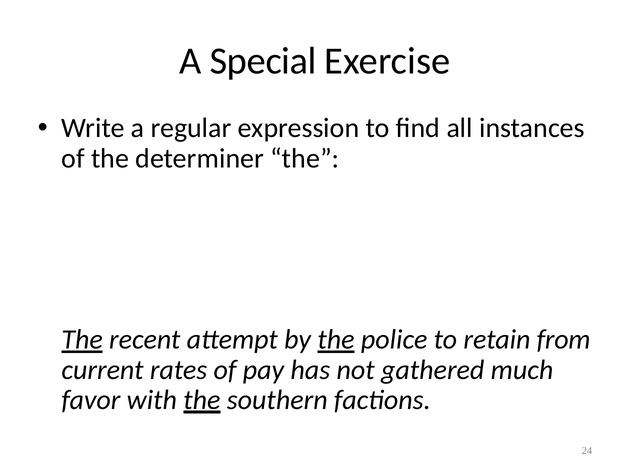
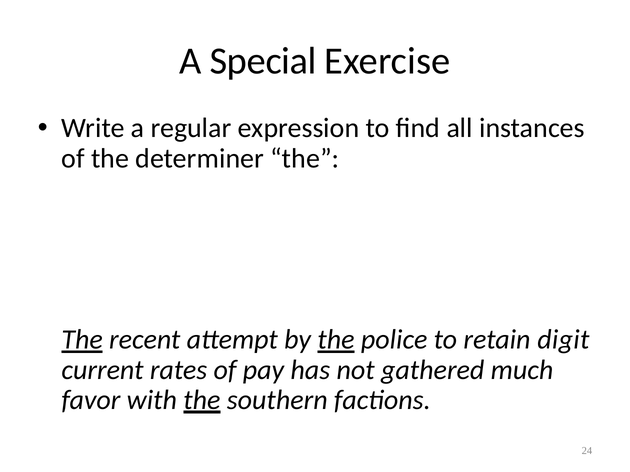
from: from -> digit (563, 340)
